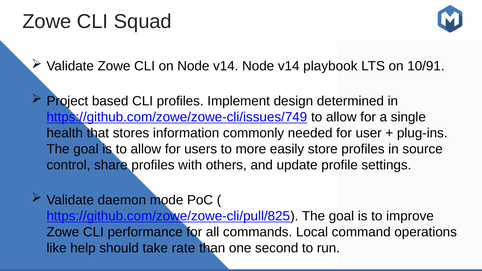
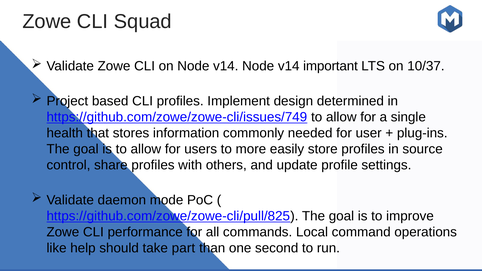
playbook: playbook -> important (330, 66)
10/91: 10/91 -> 10/37 (426, 66)
rate: rate -> part (183, 248)
